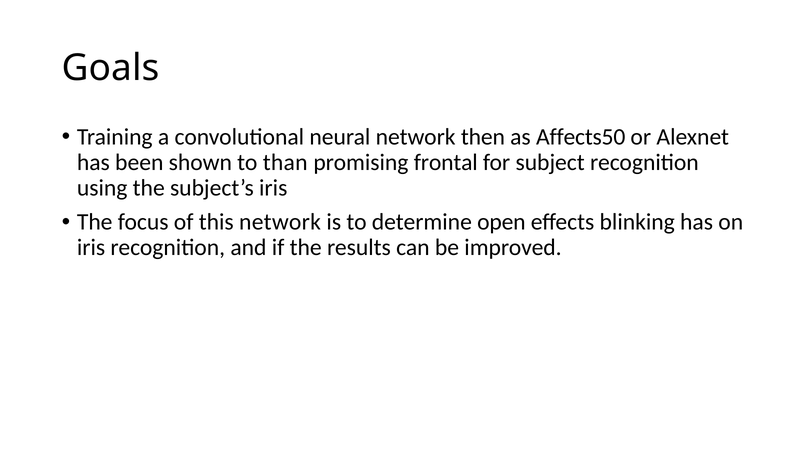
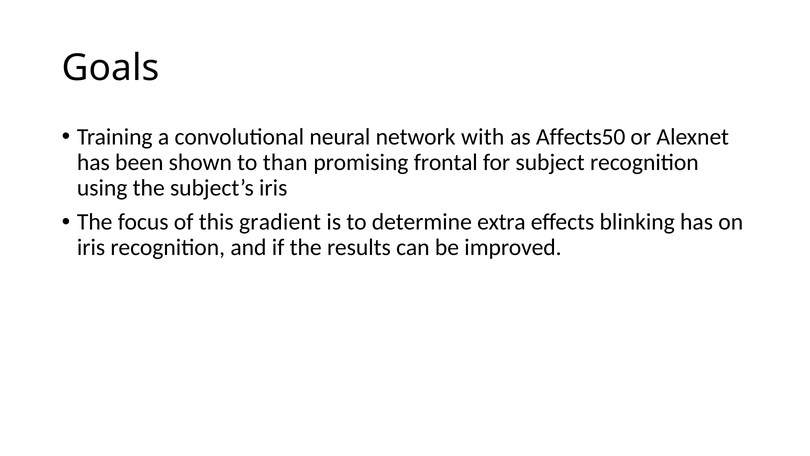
then: then -> with (483, 137)
this network: network -> gradient (280, 222)
open: open -> extra (501, 222)
